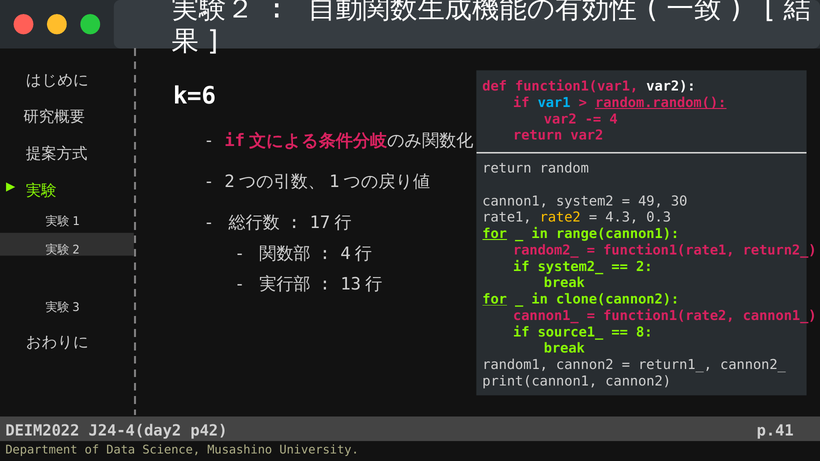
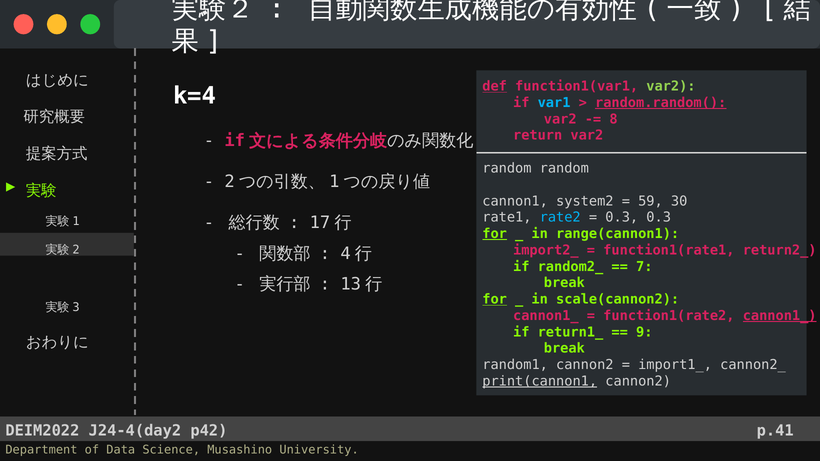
def underline: none -> present (495, 86)
var2 colour: white -> light green (671, 86)
k=6: k=6 -> k=4 (195, 96)
4: 4 -> 8 (613, 119)
return: return -> random (507, 168)
49: 49 -> 59 (650, 201)
rate2 colour: yellow -> light blue (560, 218)
4.3: 4.3 -> 0.3 (622, 218)
random2_: random2_ -> import2_ (546, 250)
system2_: system2_ -> random2_ (570, 267)
2: 2 -> 7 (644, 267)
clone(cannon2: clone(cannon2 -> scale(cannon2 (618, 299)
cannon1_ underline: none -> present (780, 316)
source1_: source1_ -> return1_ (570, 332)
8: 8 -> 9 (644, 332)
return1_: return1_ -> import1_ (675, 365)
print(cannon1 underline: none -> present (540, 381)
